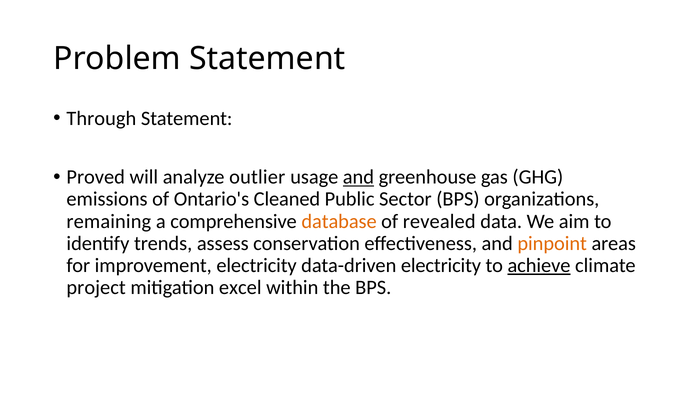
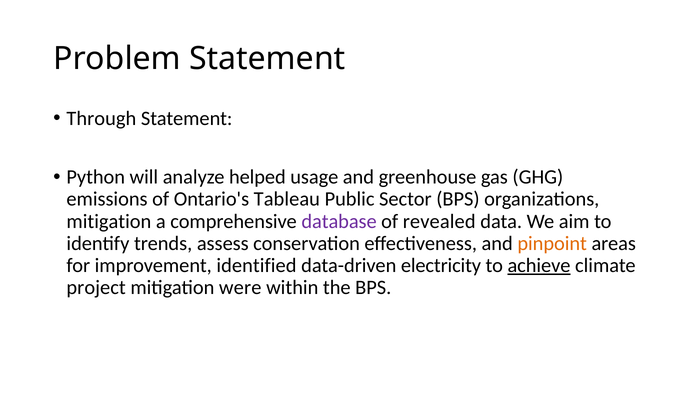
Proved: Proved -> Python (96, 177)
outlier: outlier -> helped (257, 177)
and underline: present -> none (358, 177)
Cleaned: Cleaned -> Tableau (287, 199)
remaining: remaining -> mitigation (109, 221)
database colour: orange -> purple (339, 221)
improvement electricity: electricity -> identified (256, 265)
excel: excel -> were (240, 287)
